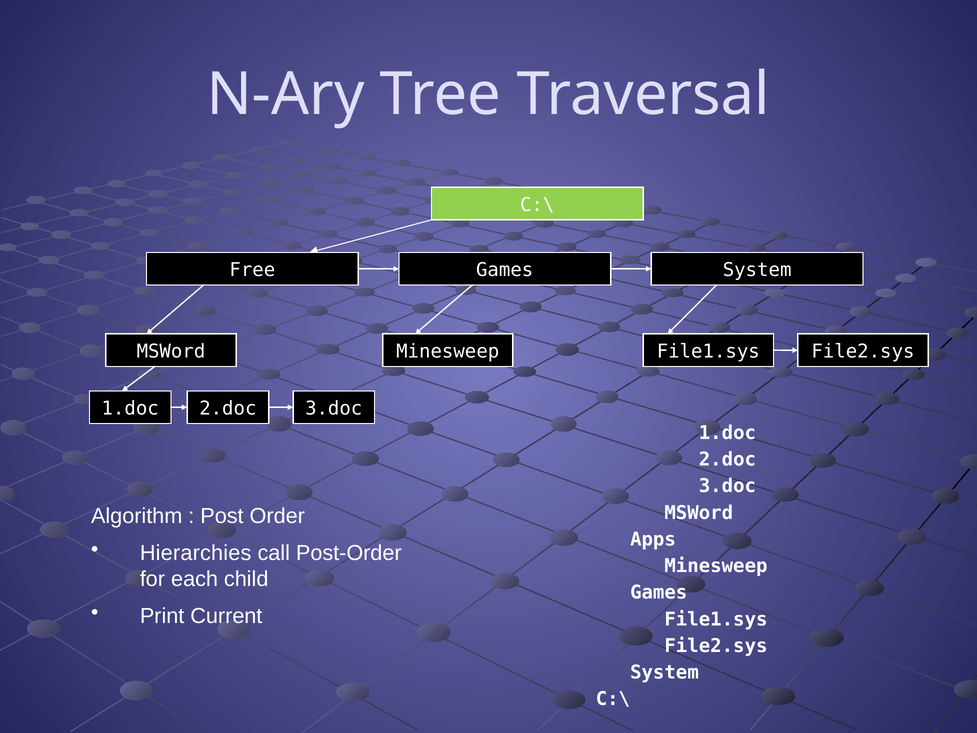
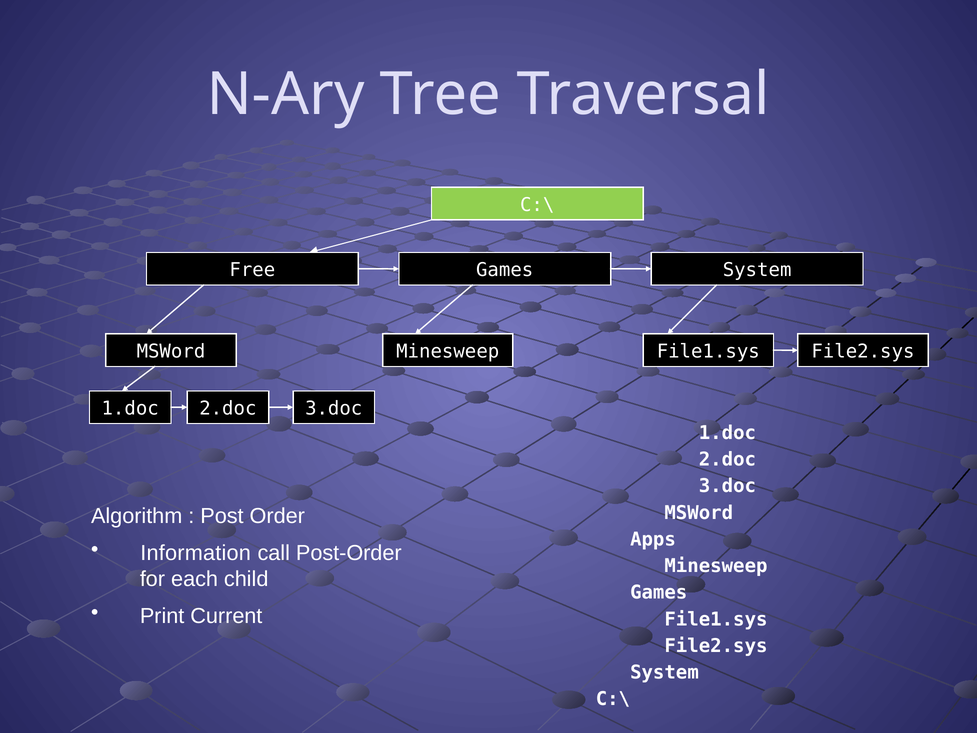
Hierarchies: Hierarchies -> Information (196, 553)
